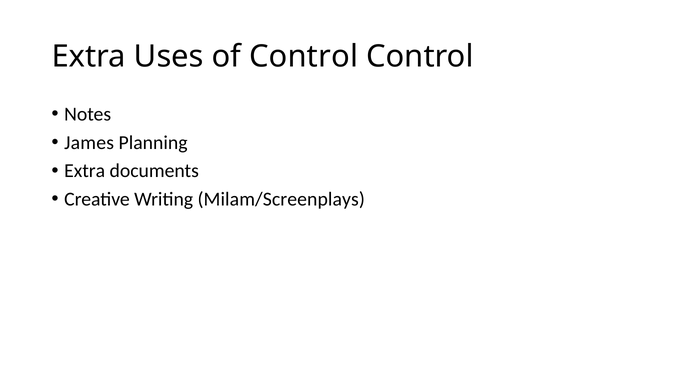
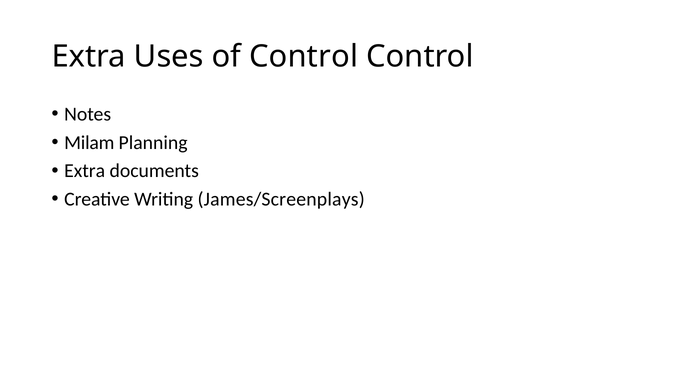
James: James -> Milam (89, 143)
Milam/Screenplays: Milam/Screenplays -> James/Screenplays (281, 199)
